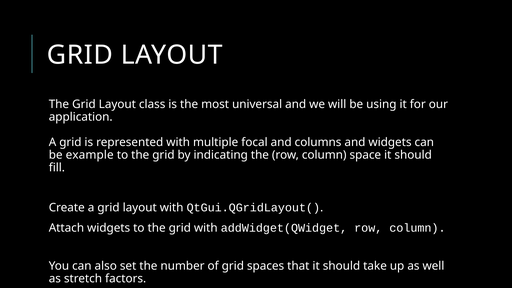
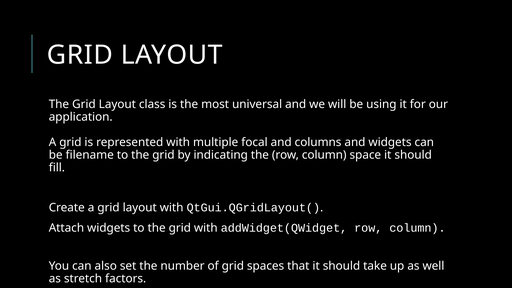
example: example -> filename (90, 155)
